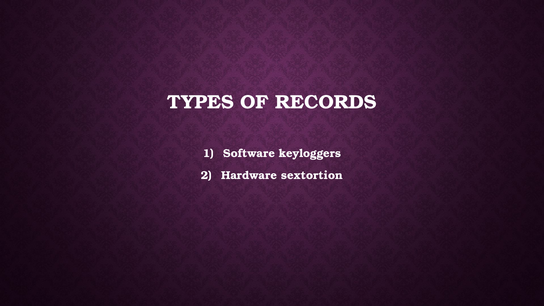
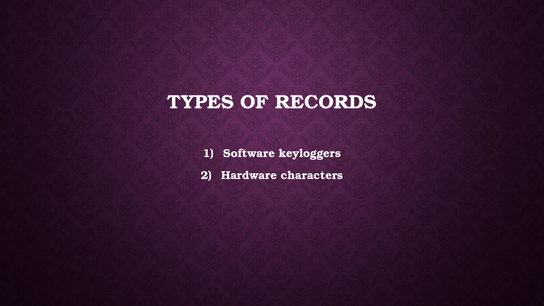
sextortion: sextortion -> characters (312, 176)
